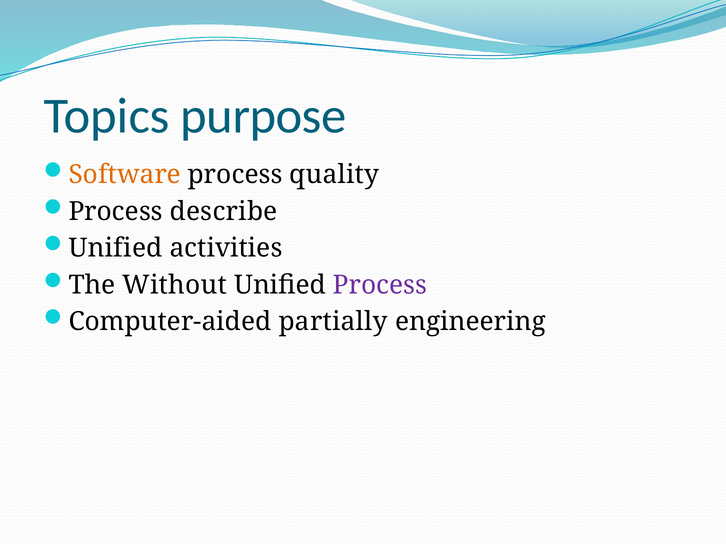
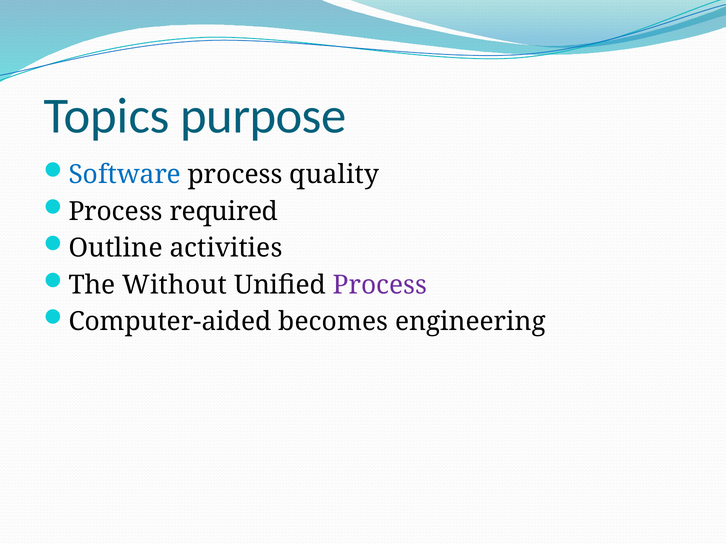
Software colour: orange -> blue (125, 175)
describe: describe -> required (224, 212)
Unified: Unified -> Outline (116, 249)
partially: partially -> becomes (333, 322)
